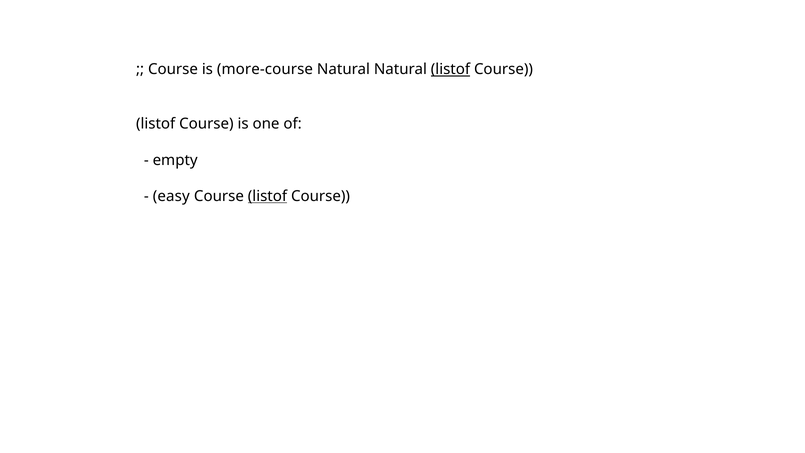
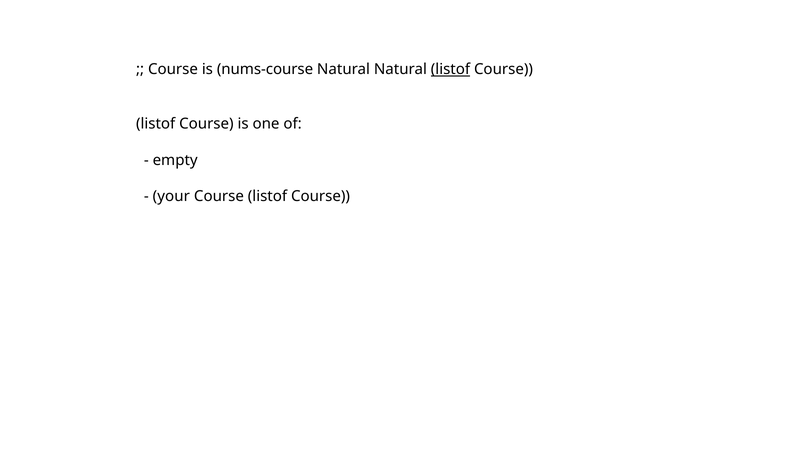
more-course: more-course -> nums-course (265, 69)
easy: easy -> your (171, 196)
listof underline: present -> none (267, 196)
